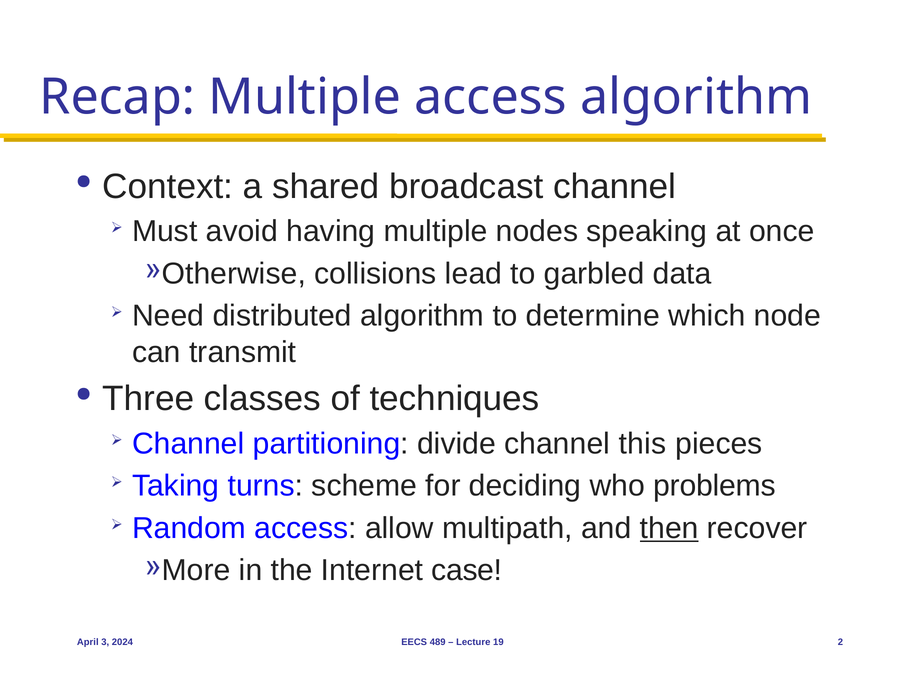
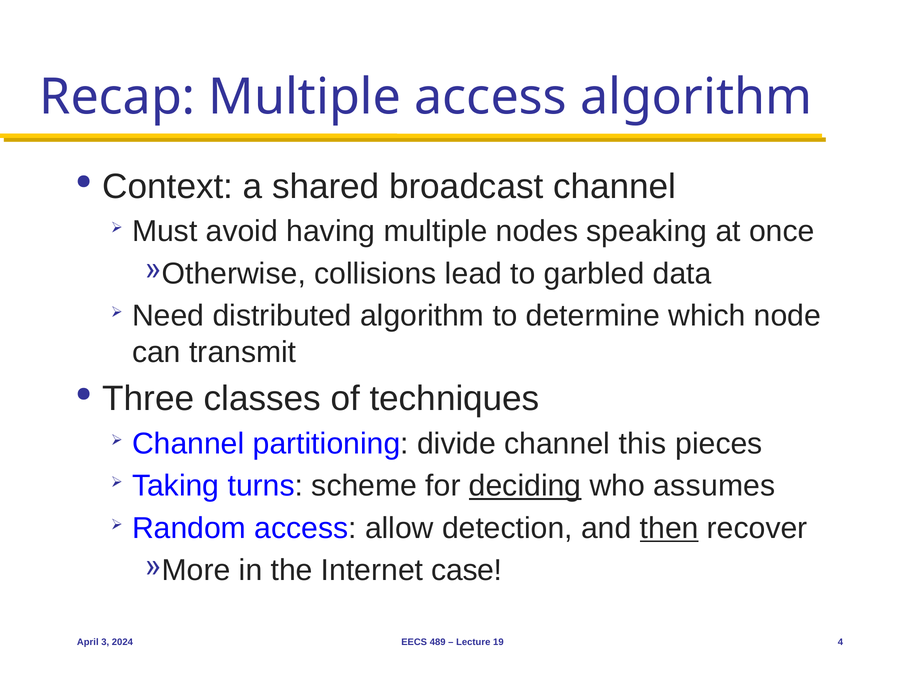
deciding underline: none -> present (525, 486)
problems: problems -> assumes (714, 486)
multipath: multipath -> detection (507, 528)
2: 2 -> 4 (840, 642)
